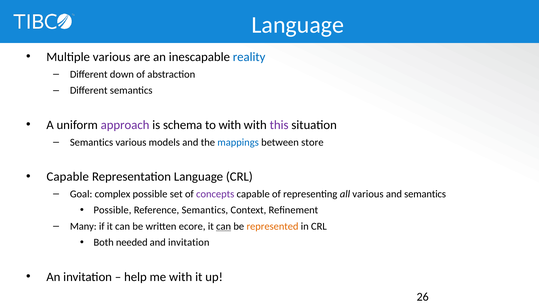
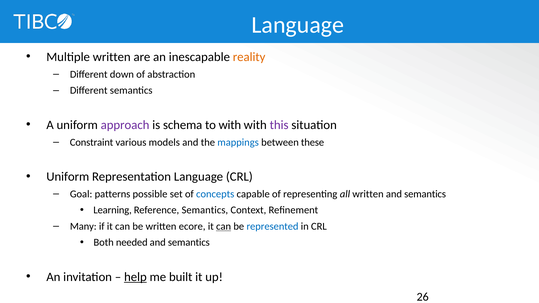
Multiple various: various -> written (112, 57)
reality colour: blue -> orange (249, 57)
Semantics: Semantics -> Constraint (92, 142)
store: store -> these (313, 142)
Capable: Capable -> Uniform (68, 177)
complex: complex -> patterns (113, 194)
concepts colour: purple -> blue (215, 194)
all various: various -> written (368, 194)
Possible: Possible -> Learning (113, 210)
represented colour: orange -> blue (273, 226)
invitation: invitation -> semantics (189, 243)
help underline: none -> present (135, 277)
me with: with -> built (181, 277)
